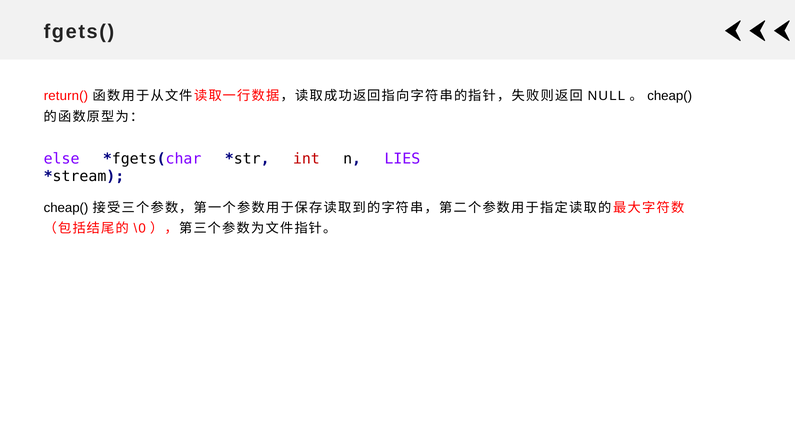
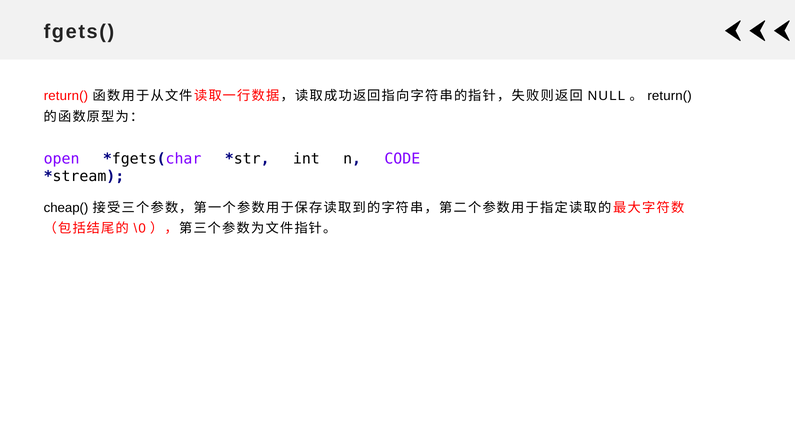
cheap(: cheap( -> return( (670, 96)
else: else -> open (62, 159)
int colour: red -> black (306, 159)
LIES: LIES -> CODE (402, 159)
